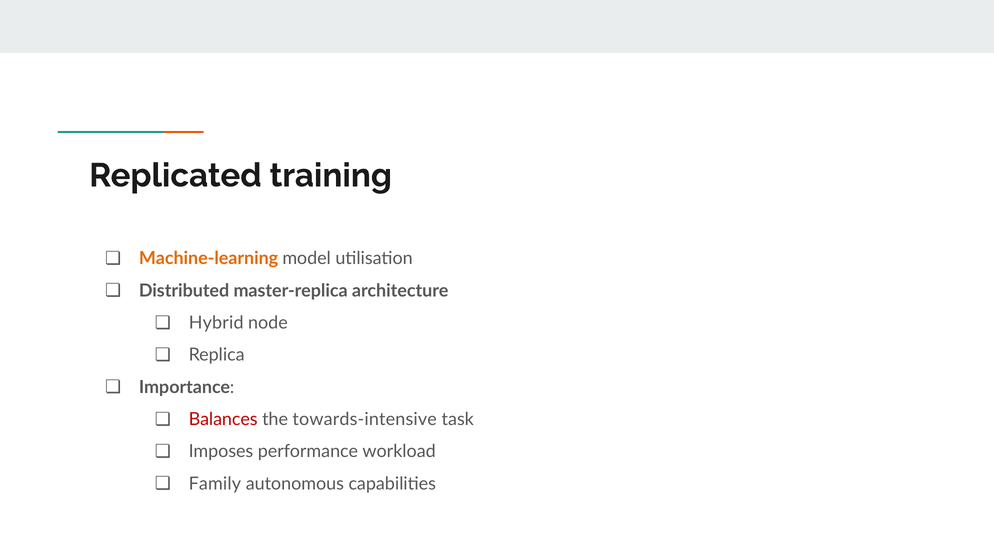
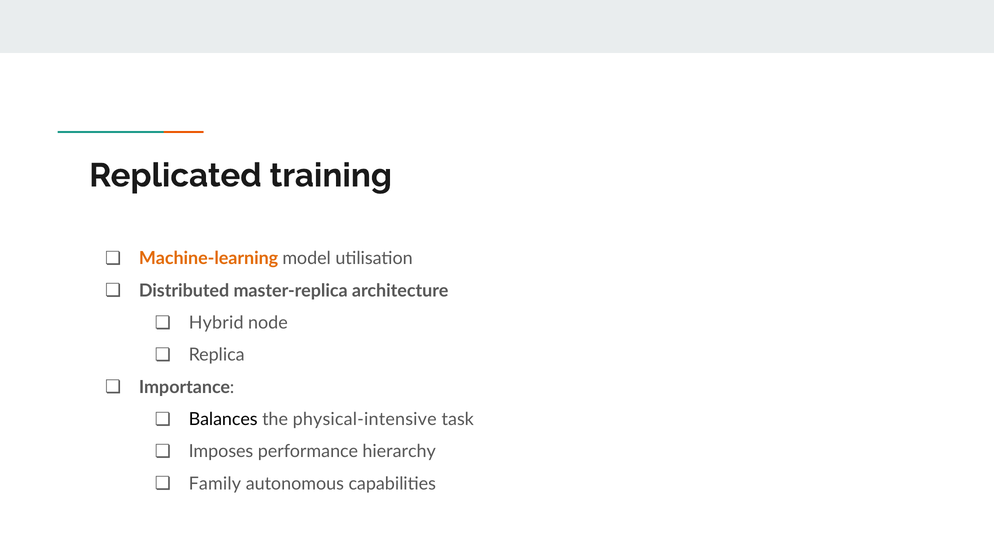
Balances colour: red -> black (223, 419)
towards-intensive: towards-intensive -> physical-intensive (365, 419)
workload: workload -> hierarchy (399, 452)
